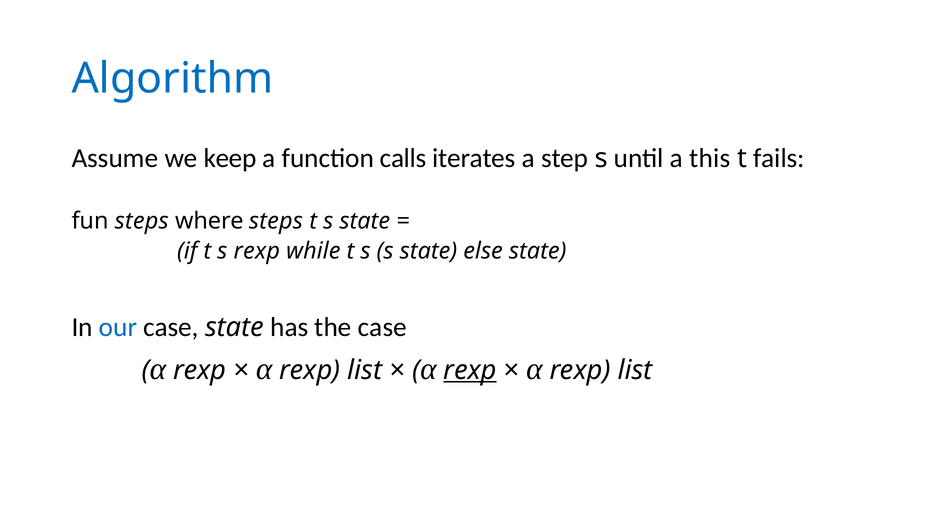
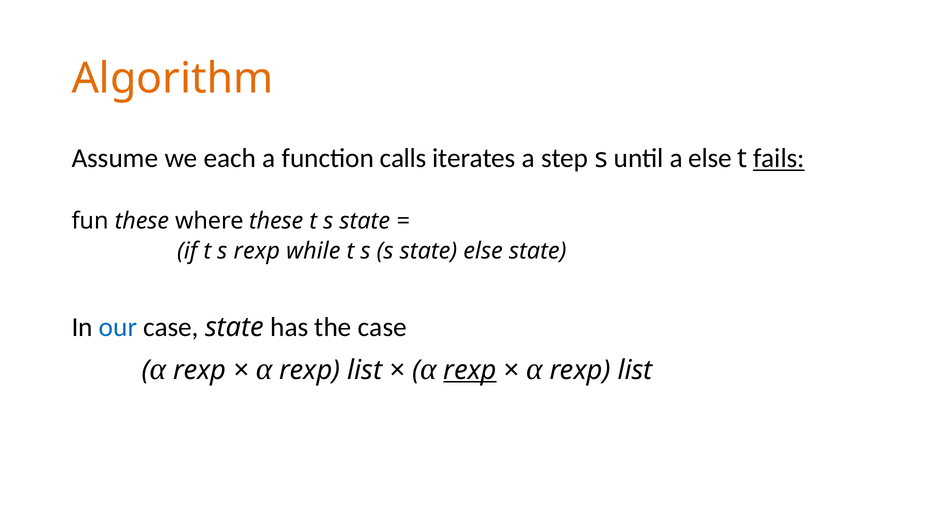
Algorithm colour: blue -> orange (173, 79)
keep: keep -> each (230, 159)
a this: this -> else (710, 159)
fails underline: none -> present (779, 159)
fun steps: steps -> these (142, 221)
where steps: steps -> these (276, 221)
